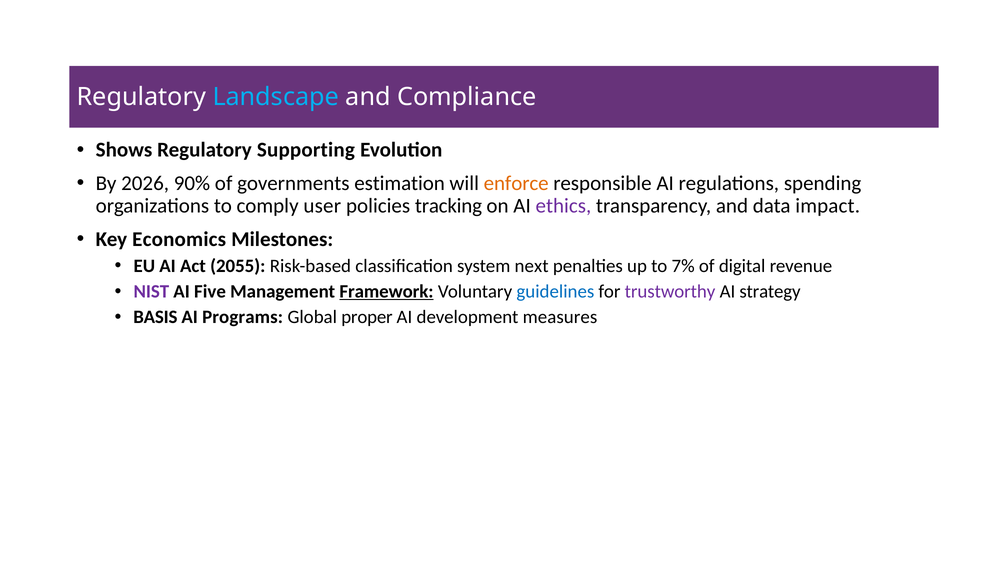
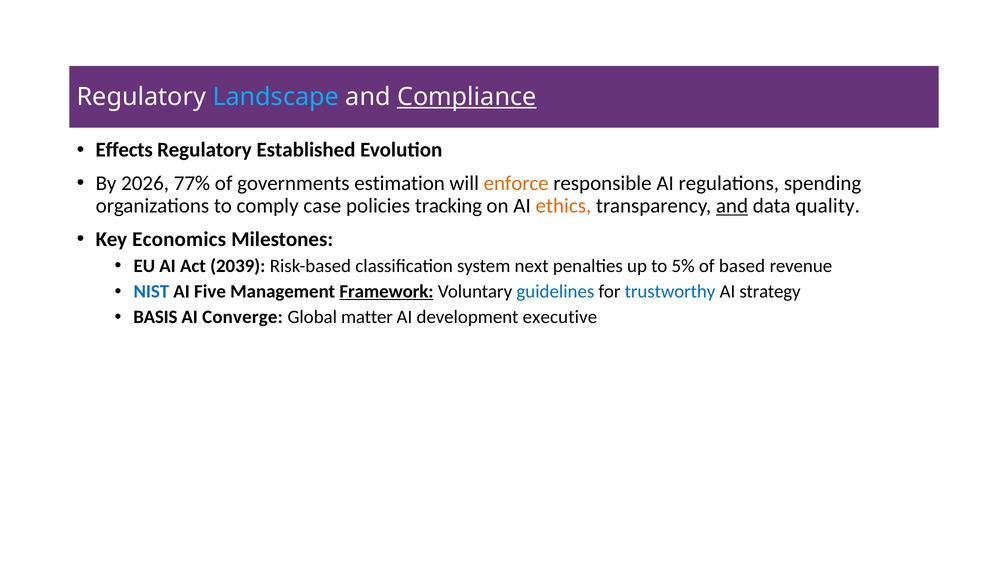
Compliance underline: none -> present (467, 97)
Shows: Shows -> Effects (124, 150)
Supporting: Supporting -> Established (306, 150)
90%: 90% -> 77% (192, 183)
user: user -> case (322, 206)
ethics colour: purple -> orange (563, 206)
and underline: none -> present (732, 206)
impact: impact -> quality (828, 206)
2055: 2055 -> 2039 (238, 266)
7%: 7% -> 5% (683, 266)
digital: digital -> based (742, 266)
NIST colour: purple -> blue (151, 292)
trustworthy colour: purple -> blue (670, 292)
Programs: Programs -> Converge (243, 317)
proper: proper -> matter (367, 317)
measures: measures -> executive (560, 317)
